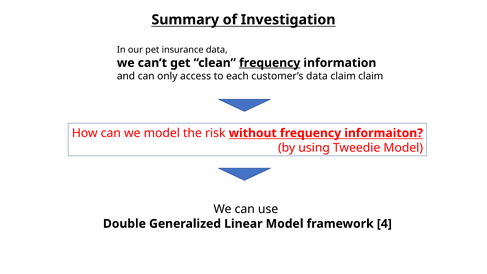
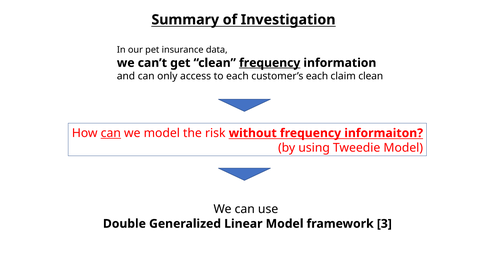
customer’s data: data -> each (317, 76)
claim claim: claim -> clean (371, 76)
can underline: none -> present (111, 133)
4: 4 -> 3 (384, 224)
